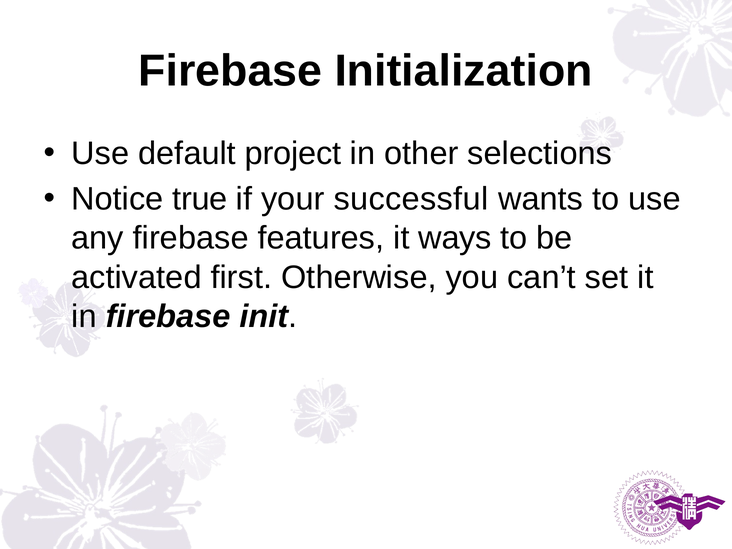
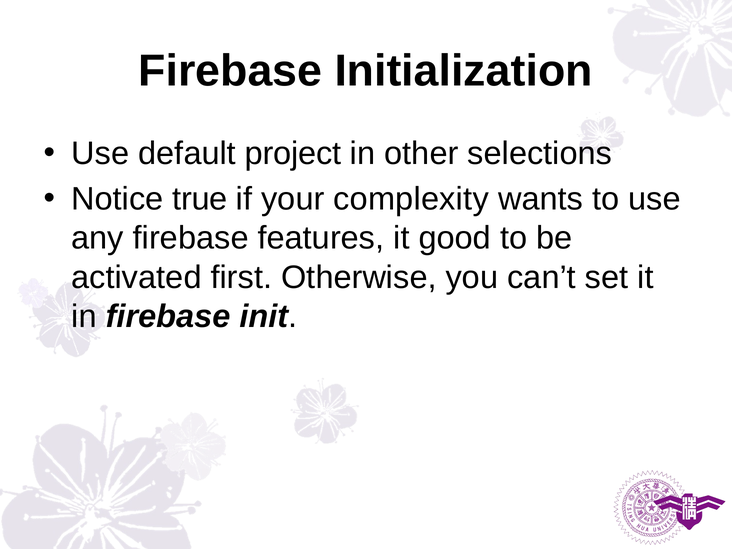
successful: successful -> complexity (411, 199)
ways: ways -> good (455, 238)
